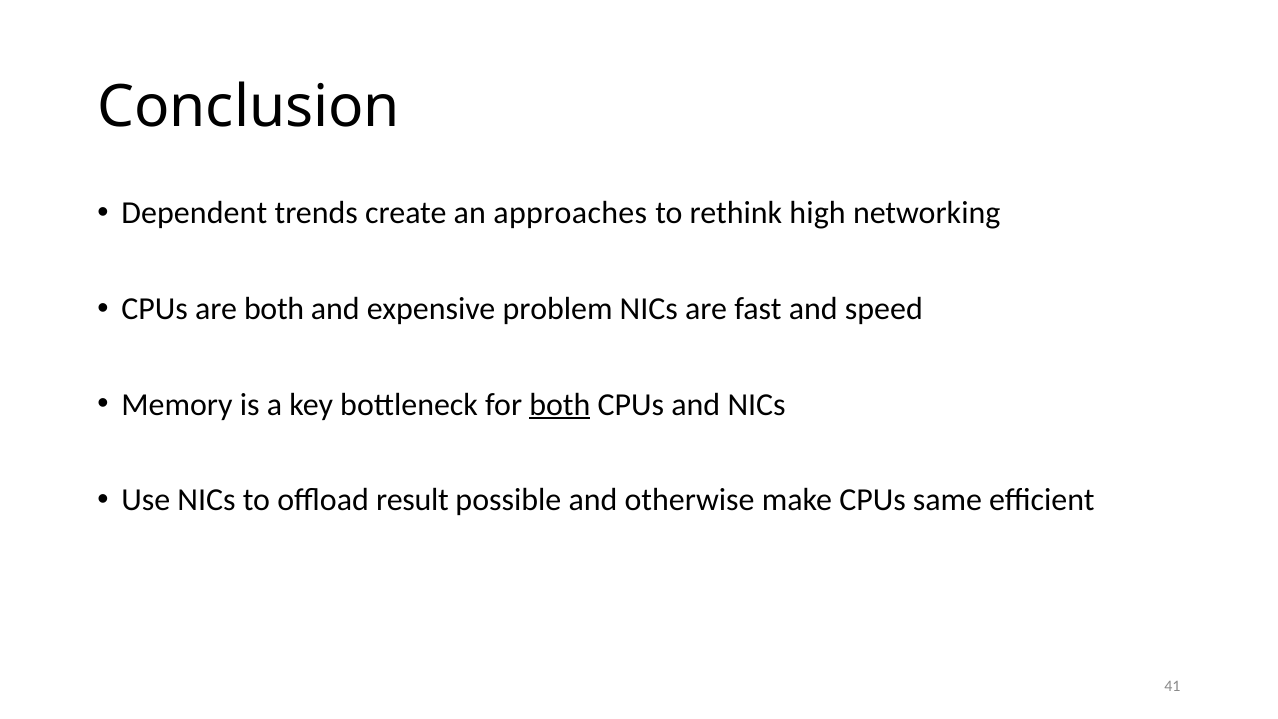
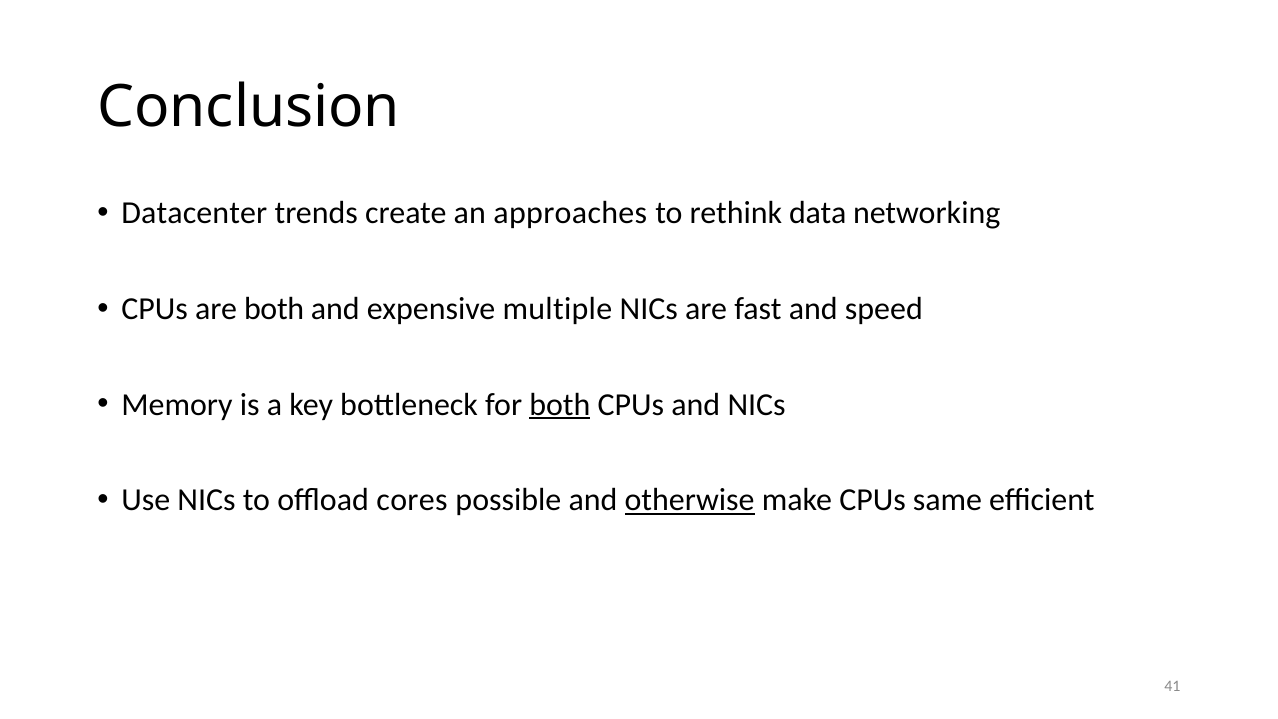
Dependent: Dependent -> Datacenter (194, 213)
high: high -> data (818, 213)
problem: problem -> multiple (557, 309)
result: result -> cores (412, 500)
otherwise underline: none -> present (690, 500)
